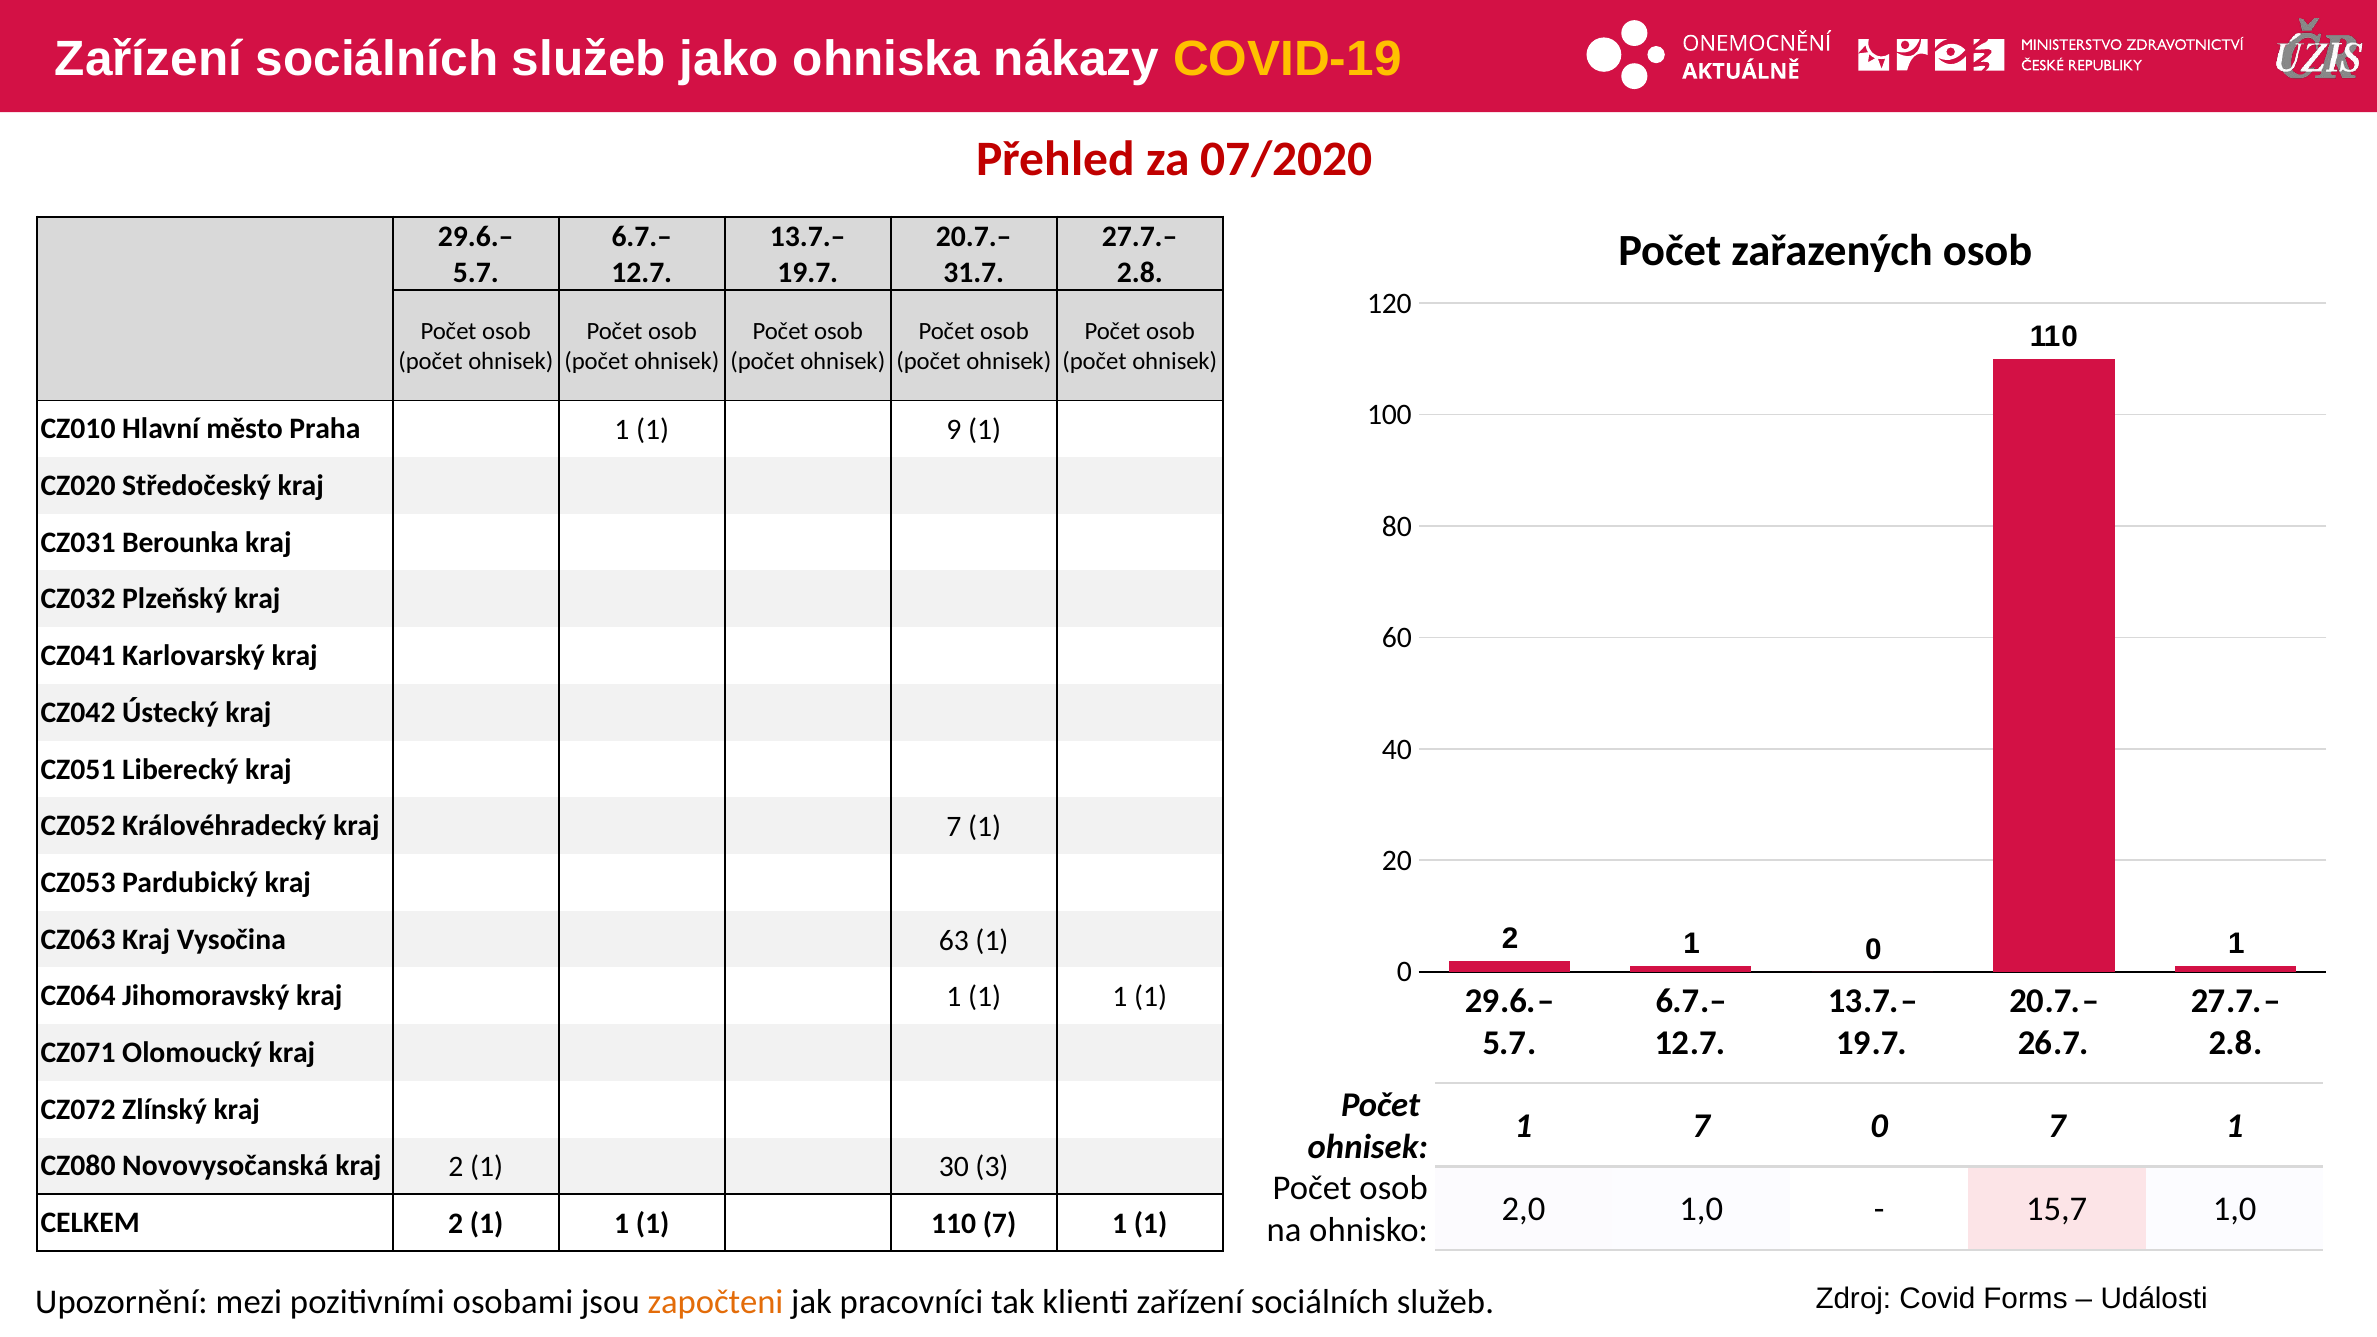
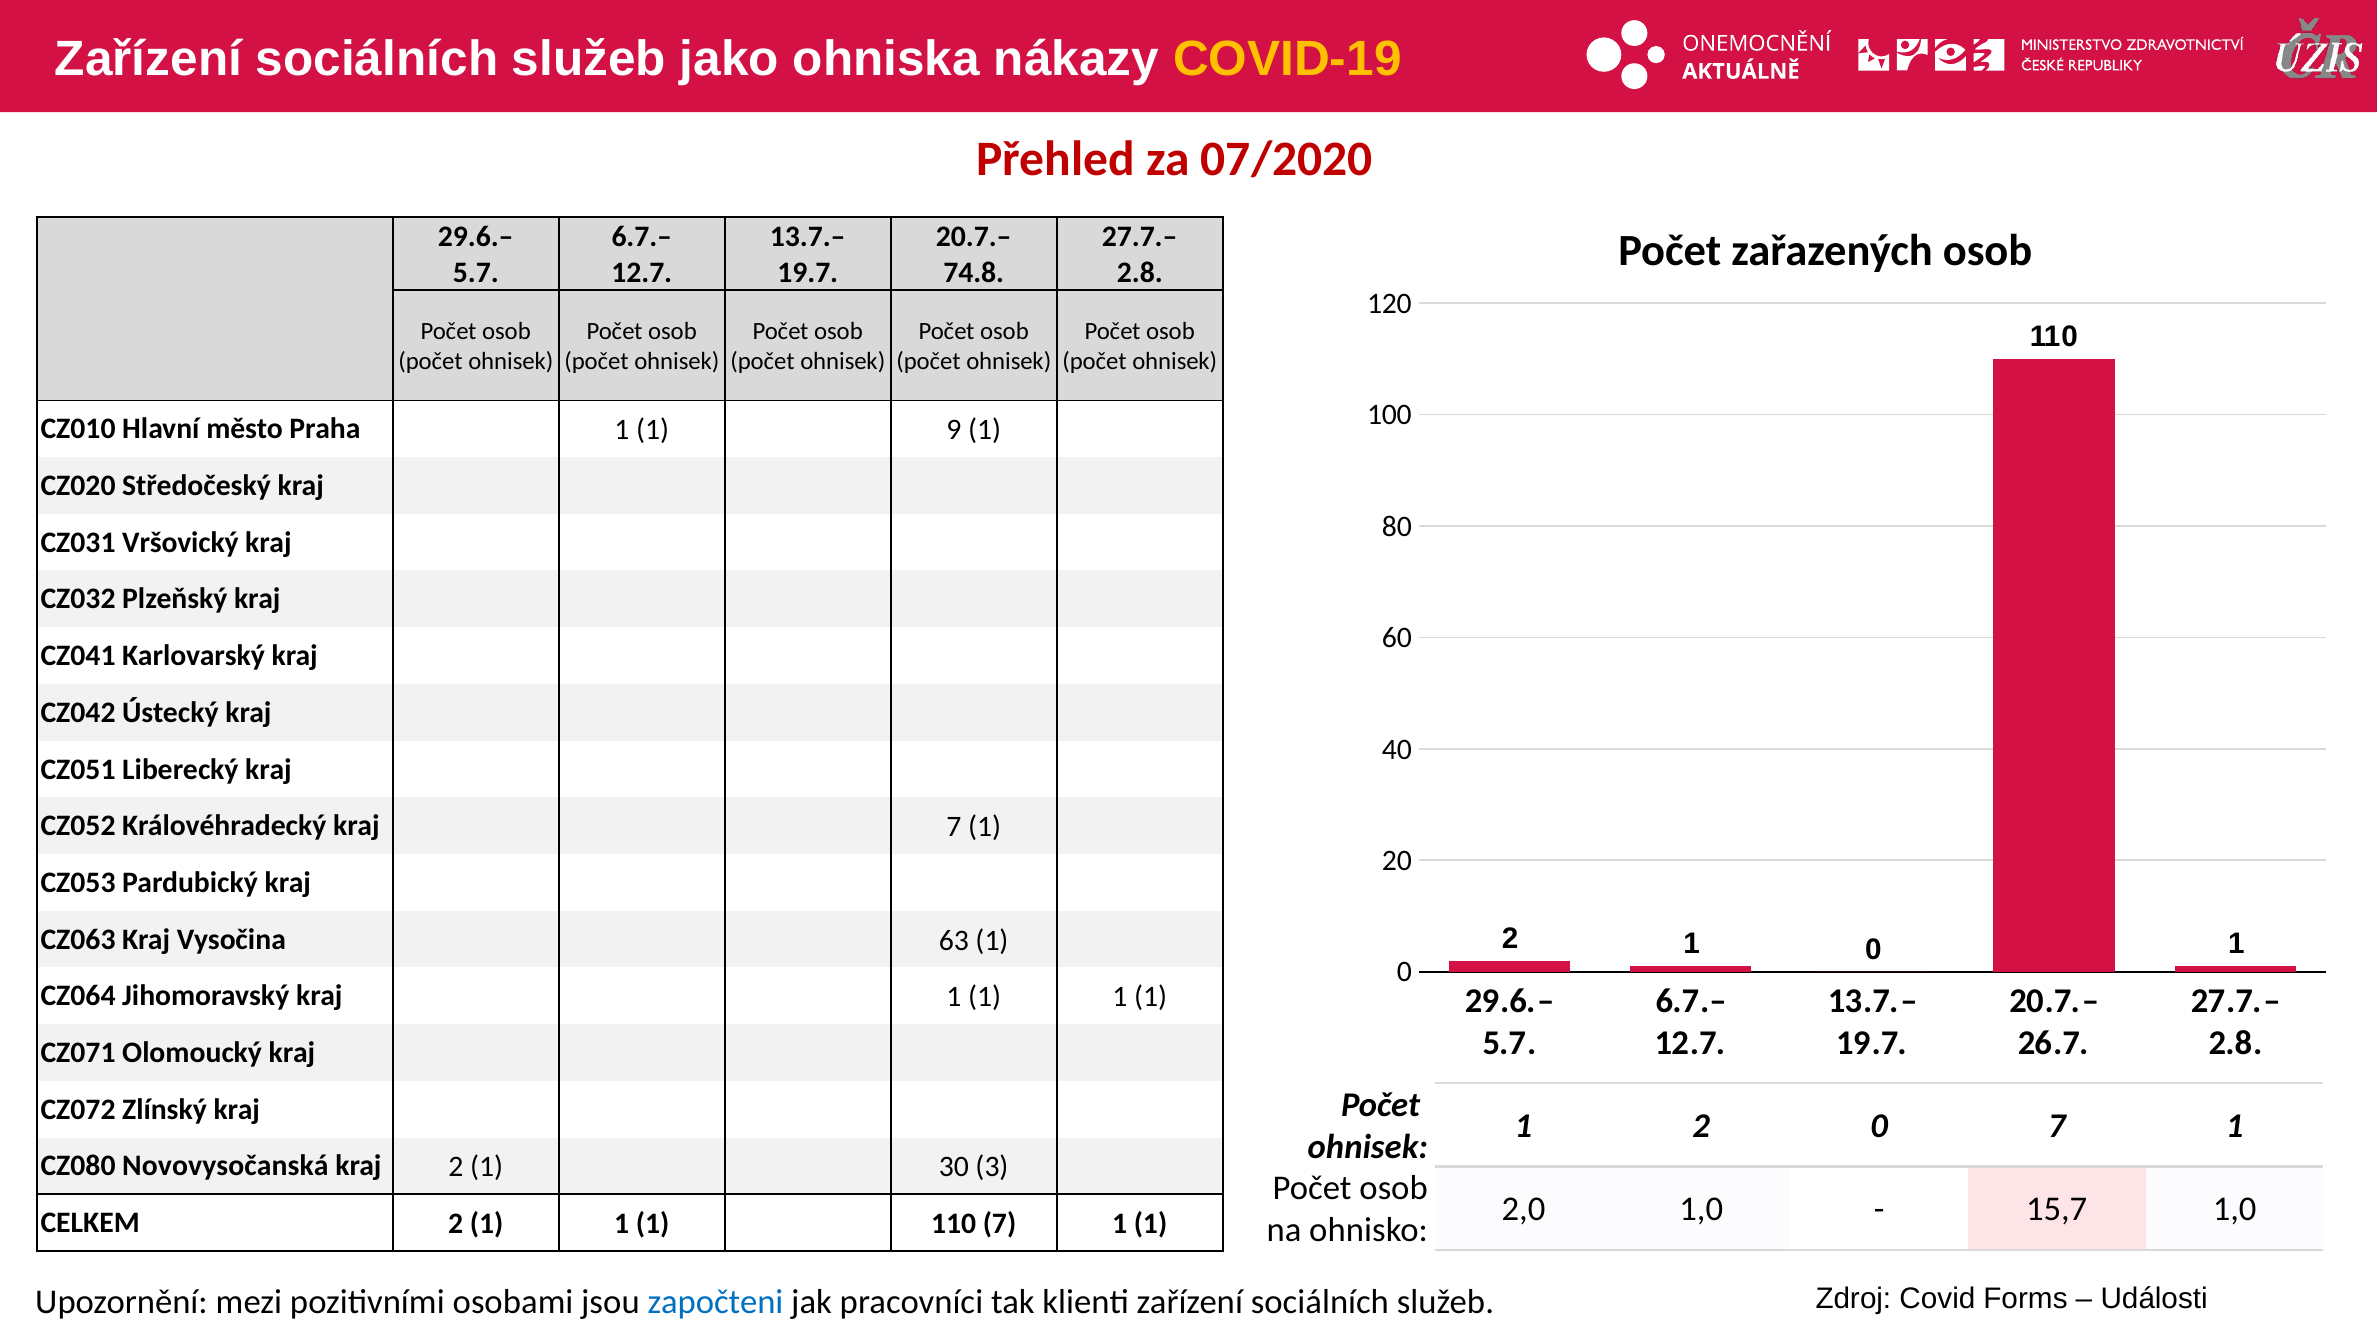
31.7: 31.7 -> 74.8 (974, 273)
Berounka: Berounka -> Vršovický (180, 542)
1 7: 7 -> 2 (1701, 1126)
započteni colour: orange -> blue (715, 1302)
